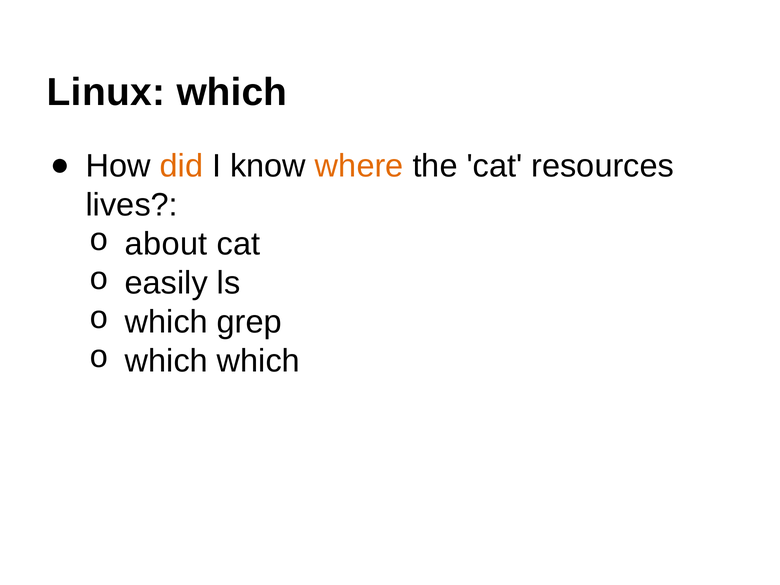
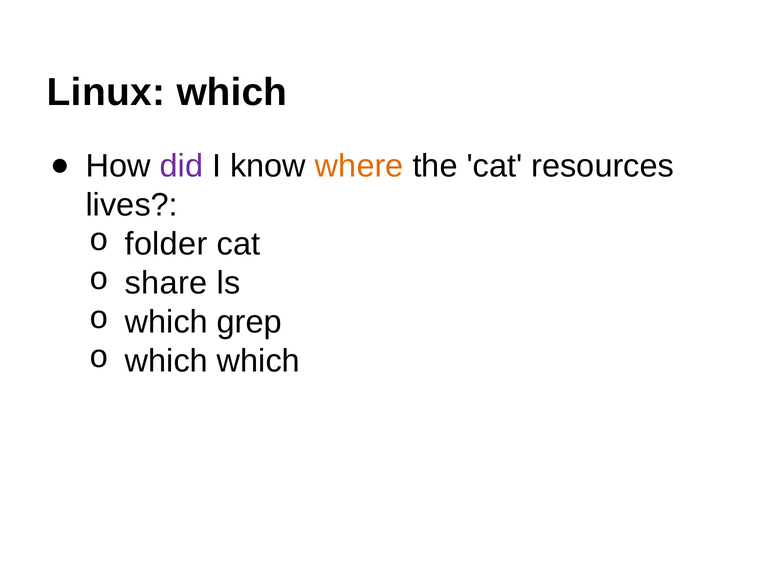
did colour: orange -> purple (181, 166)
about: about -> folder (166, 244)
easily: easily -> share (166, 283)
